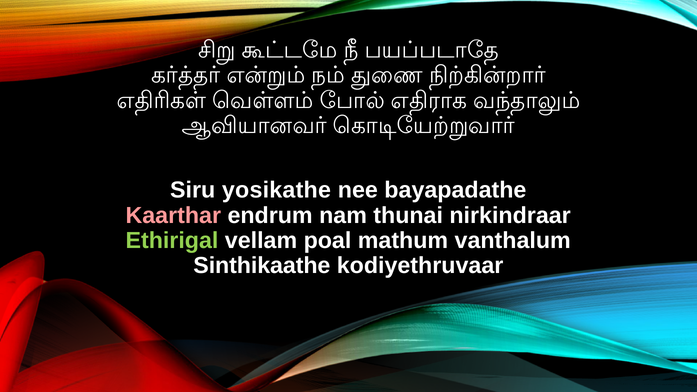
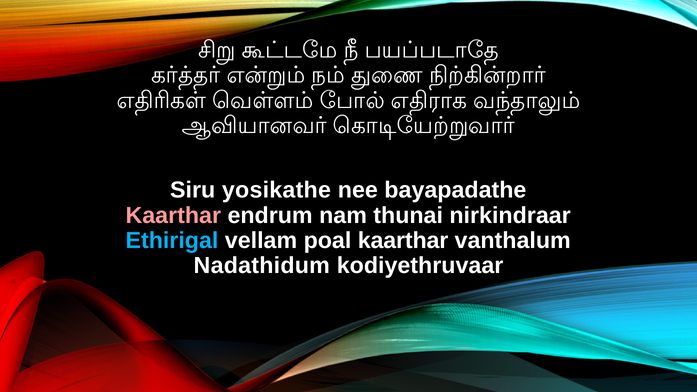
Ethirigal colour: light green -> light blue (172, 240)
poal mathum: mathum -> kaarthar (403, 240)
Sinthikaathe: Sinthikaathe -> Nadathidum (262, 266)
